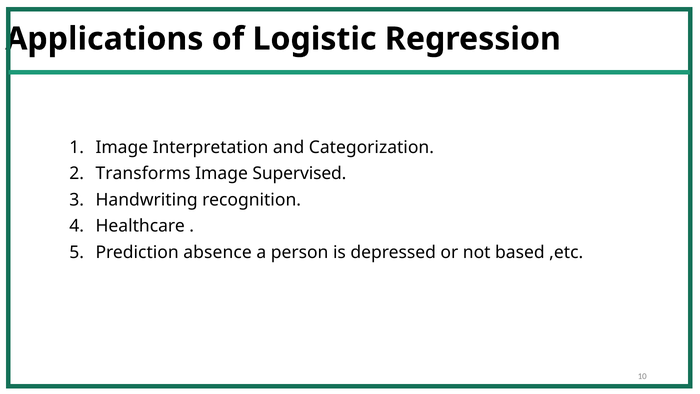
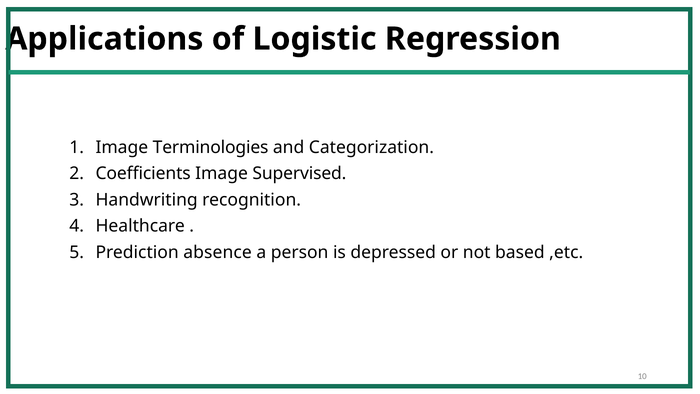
Interpretation: Interpretation -> Terminologies (211, 147)
Transforms: Transforms -> Coefficients (143, 174)
